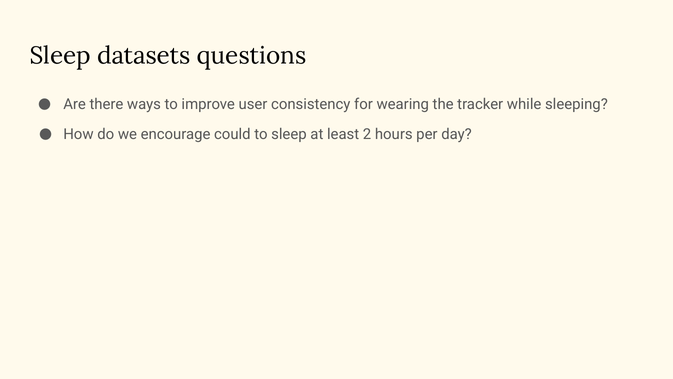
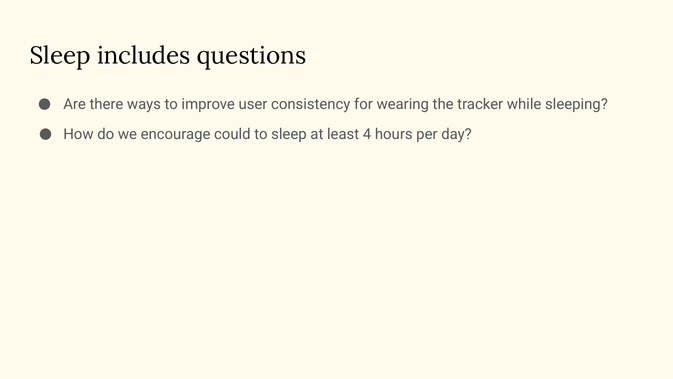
datasets: datasets -> includes (144, 56)
2: 2 -> 4 (367, 134)
